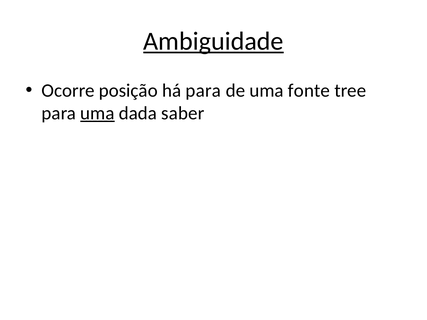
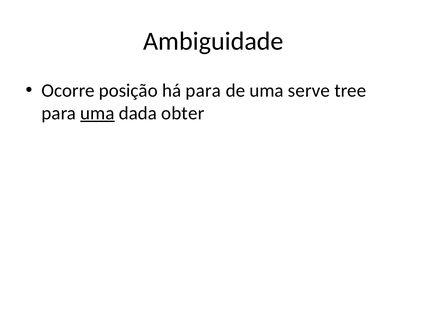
Ambiguidade underline: present -> none (213, 41)
fonte: fonte -> serve (309, 91)
saber: saber -> obter (183, 113)
